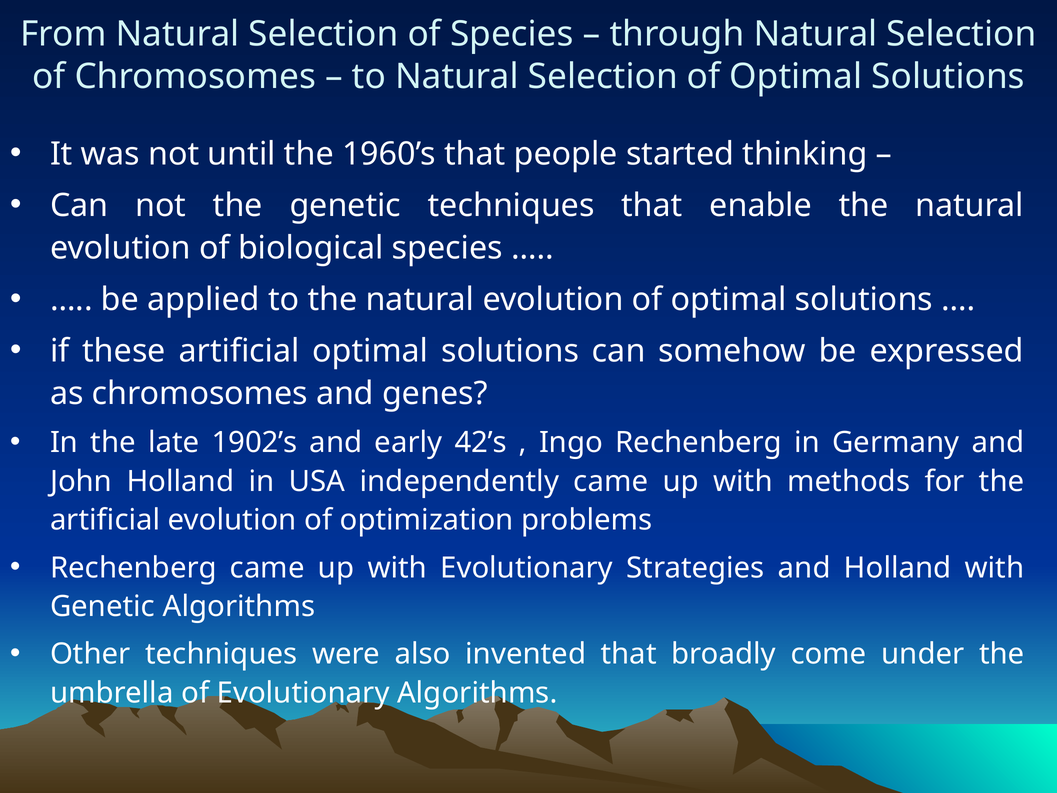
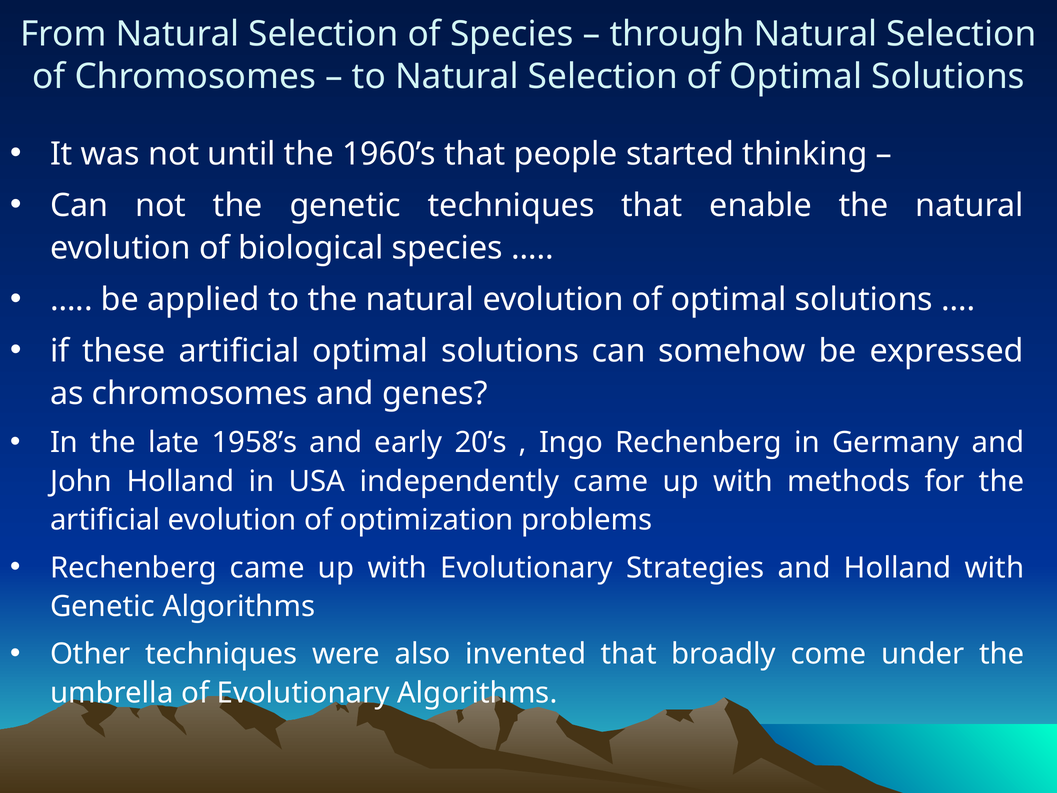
1902’s: 1902’s -> 1958’s (255, 443)
42’s: 42’s -> 20’s (481, 443)
